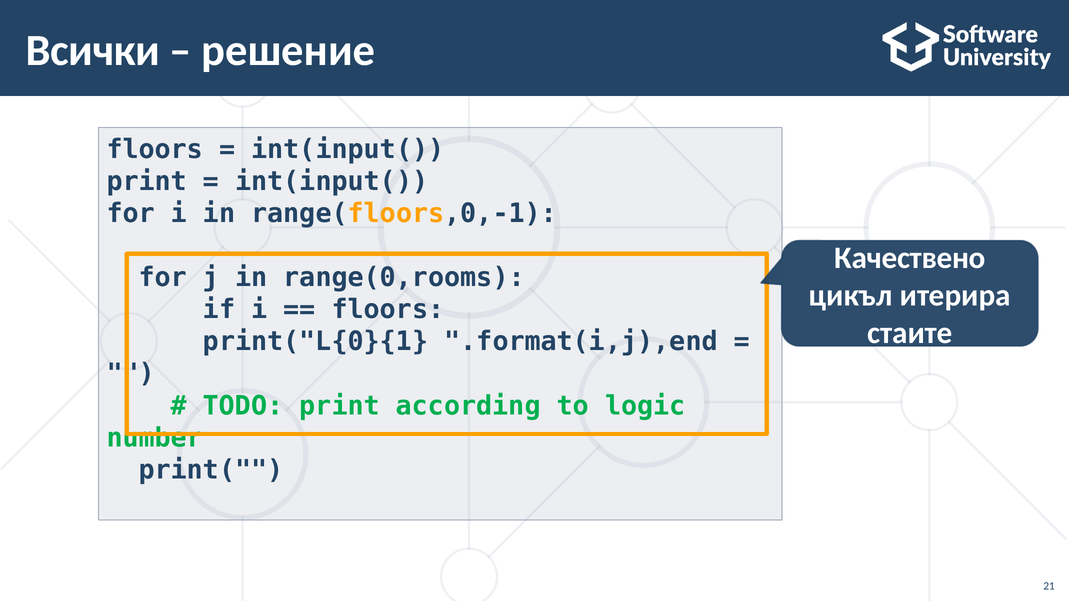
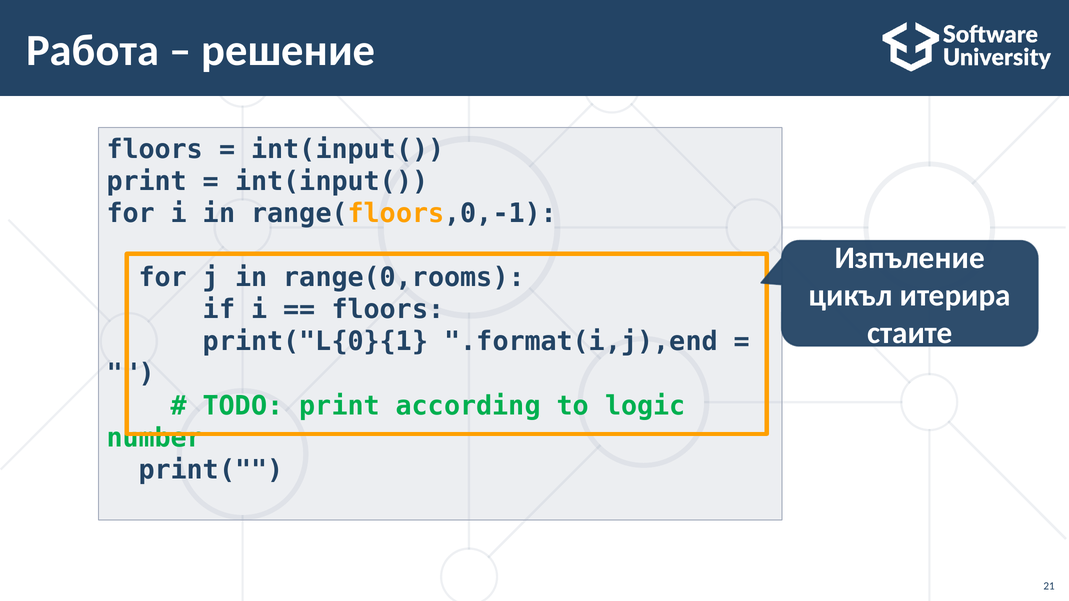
Всички: Всички -> Работа (93, 51)
Качествено: Качествено -> Изпъление (910, 258)
